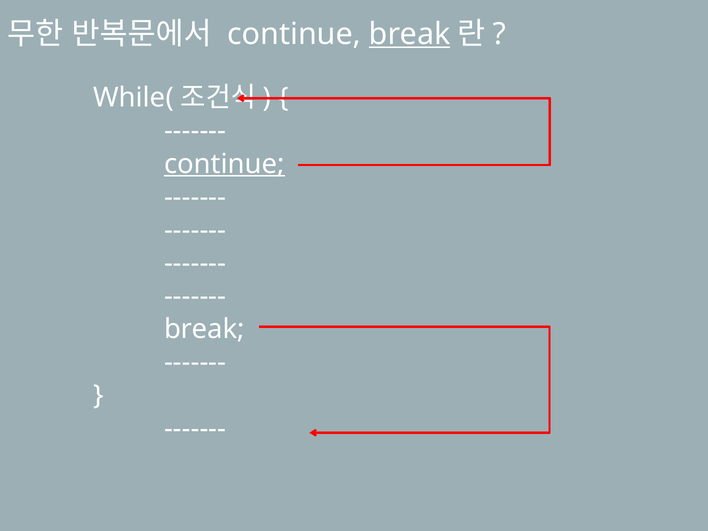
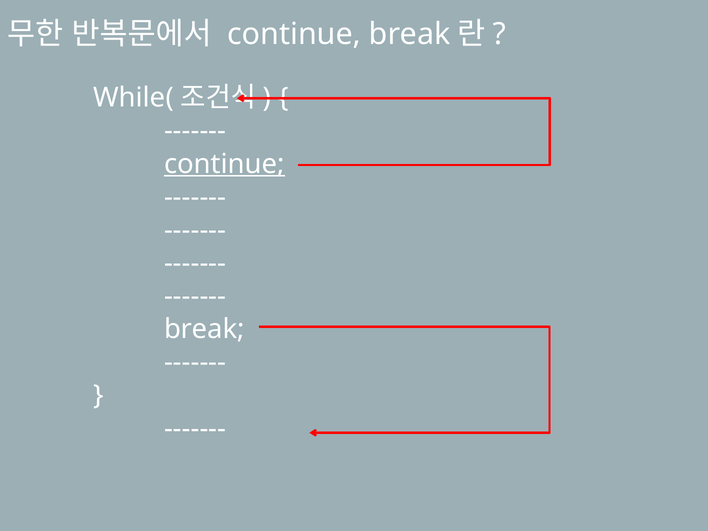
break underline: present -> none (410, 34)
